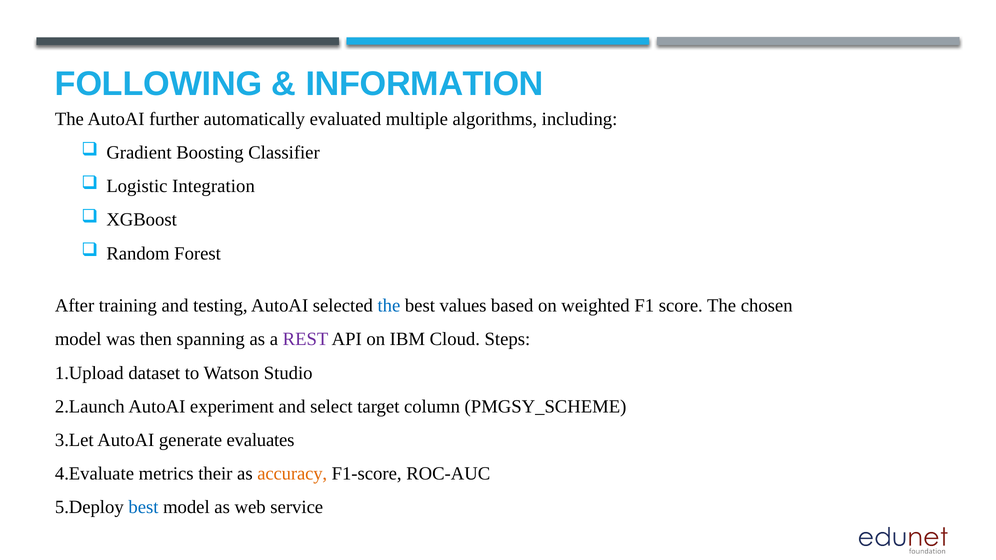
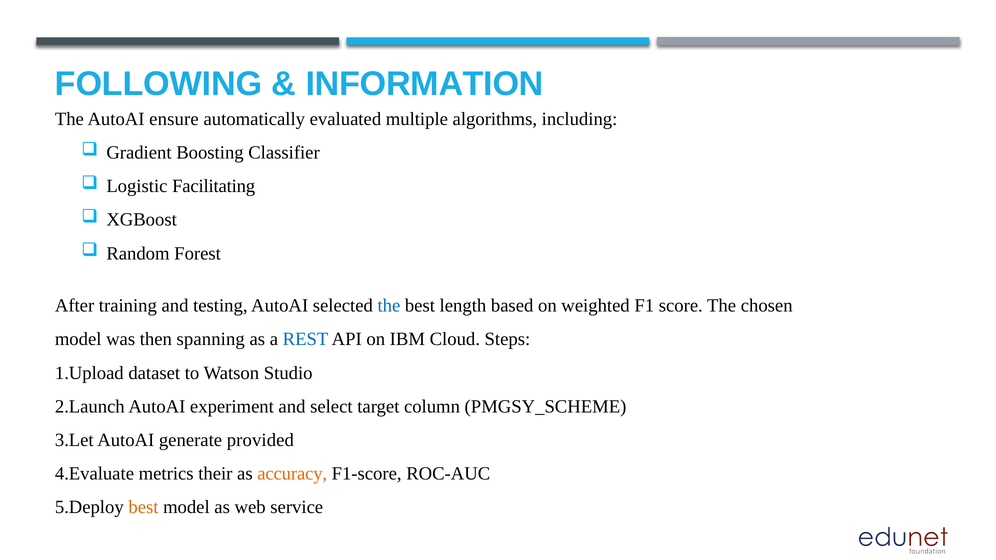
further: further -> ensure (174, 119)
Integration: Integration -> Facilitating (214, 186)
values: values -> length (463, 306)
REST colour: purple -> blue (306, 339)
evaluates: evaluates -> provided (260, 440)
best colour: blue -> orange (143, 507)
